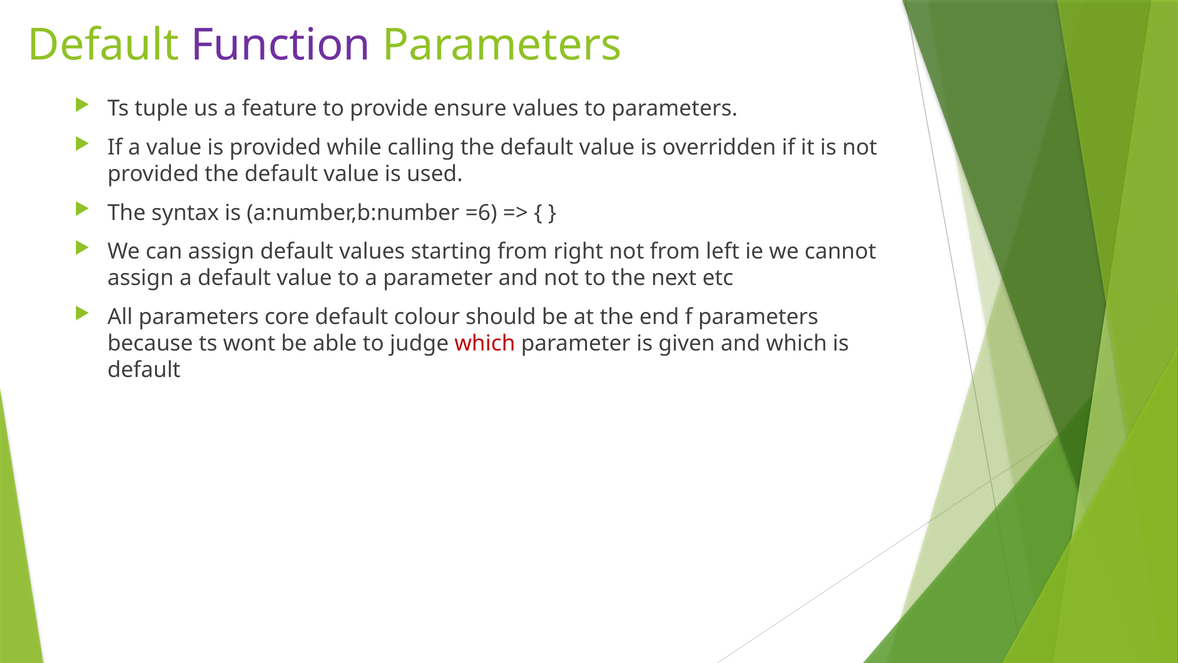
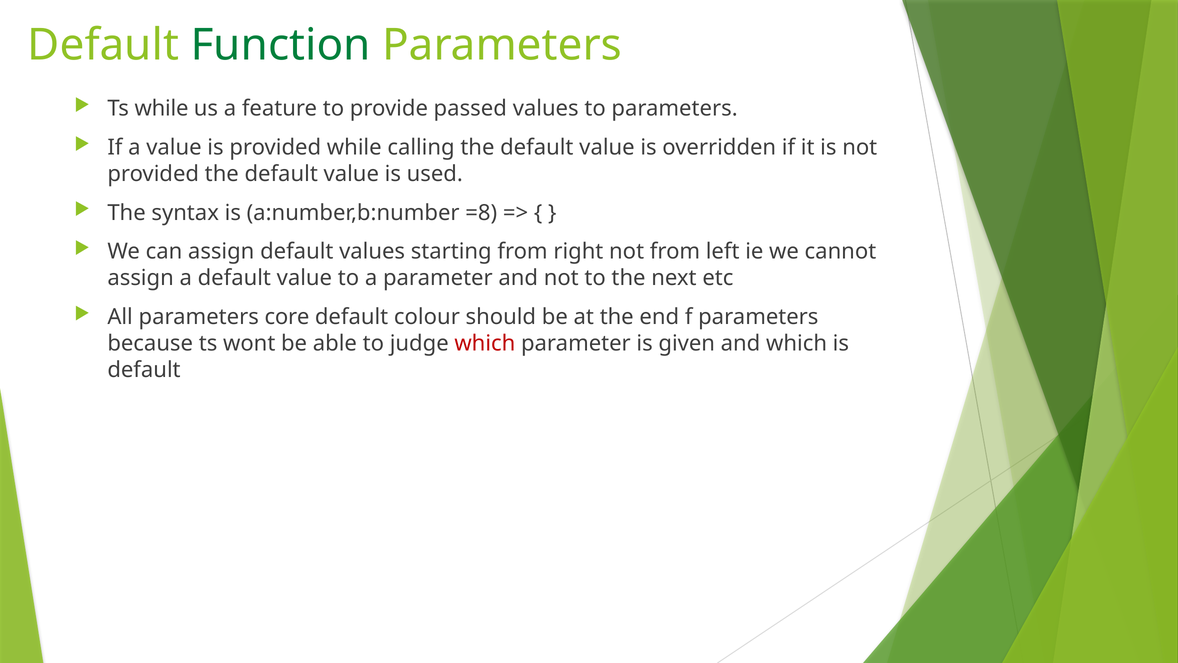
Function colour: purple -> green (281, 45)
Ts tuple: tuple -> while (162, 109)
ensure: ensure -> passed (470, 109)
=6: =6 -> =8 (481, 213)
